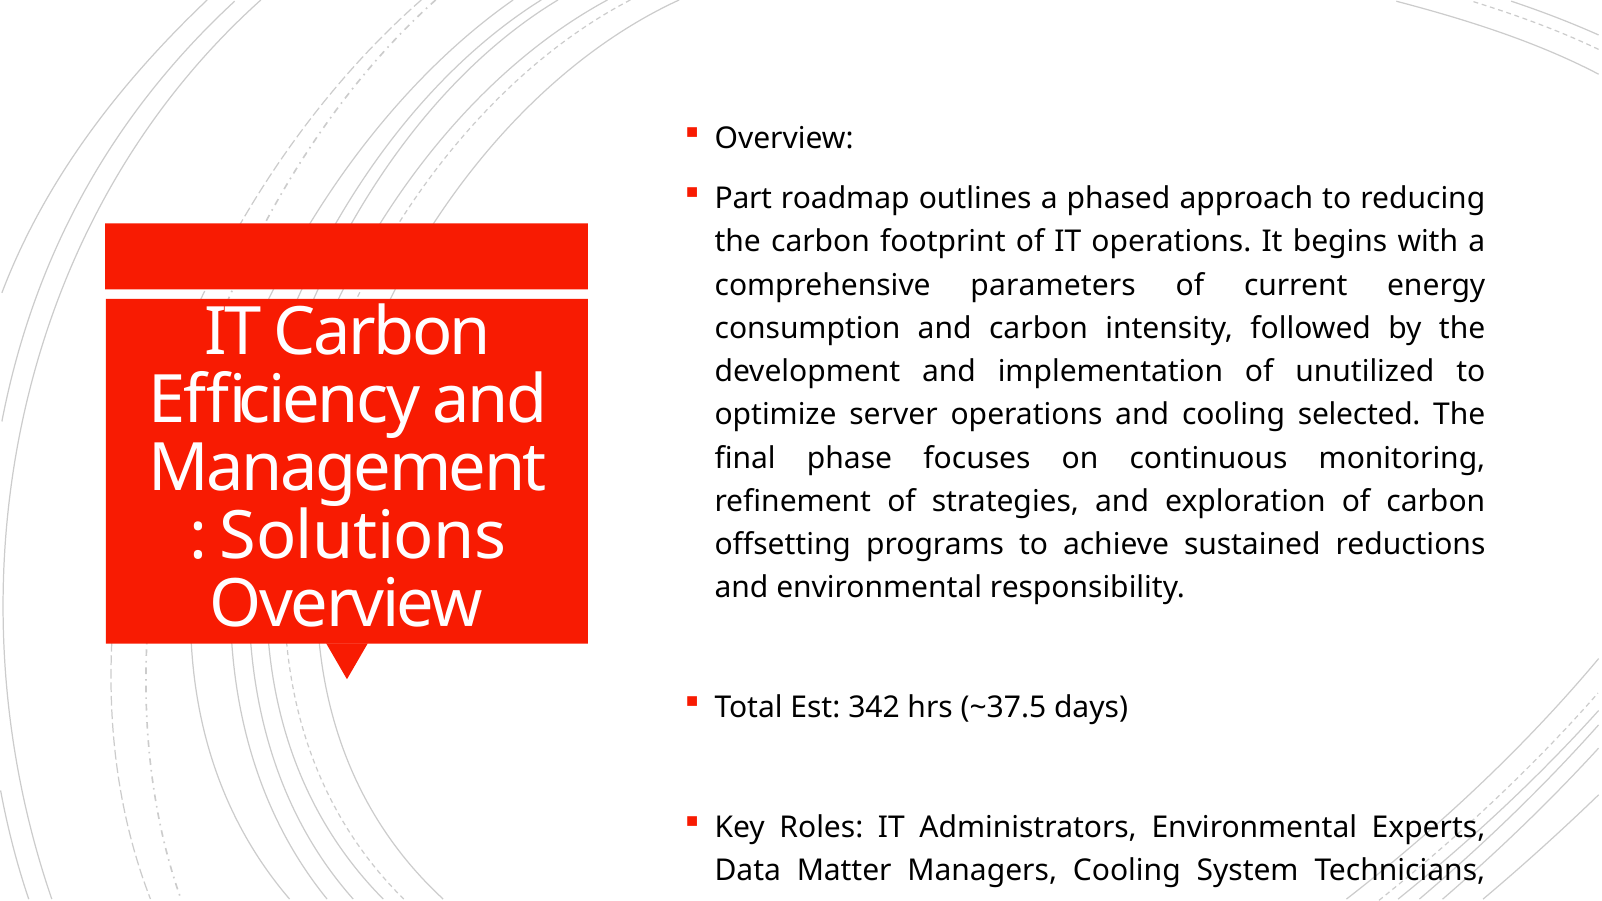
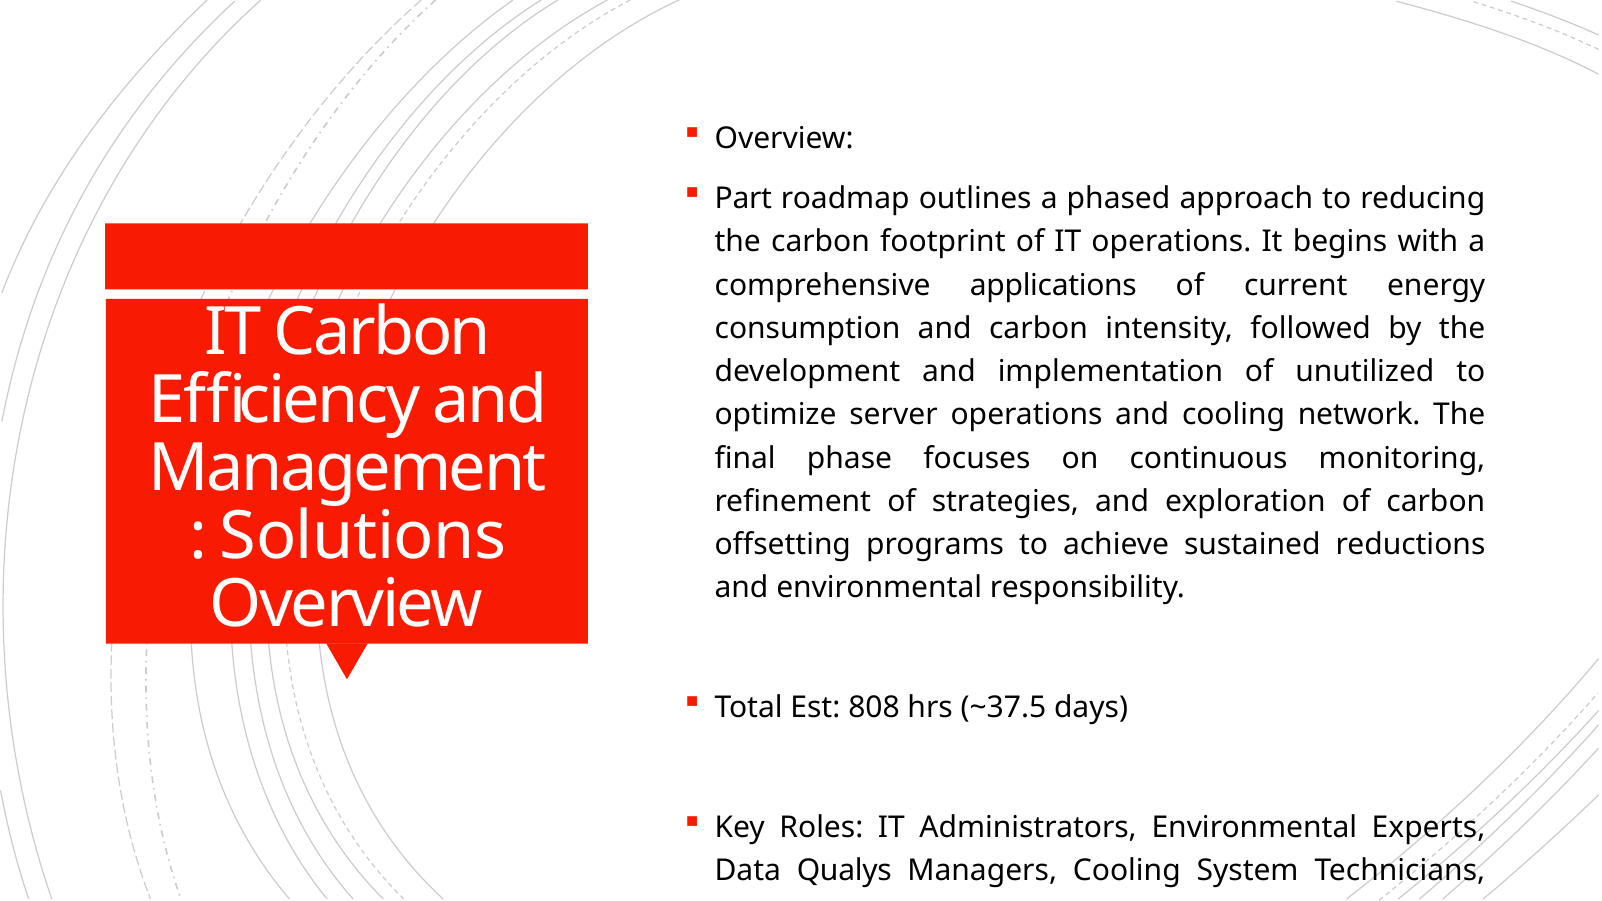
parameters: parameters -> applications (1053, 285)
selected: selected -> network (1359, 415)
342: 342 -> 808 (874, 708)
Matter: Matter -> Qualys (844, 871)
